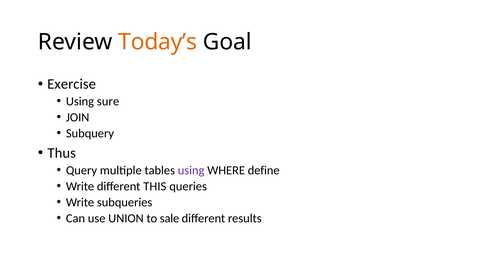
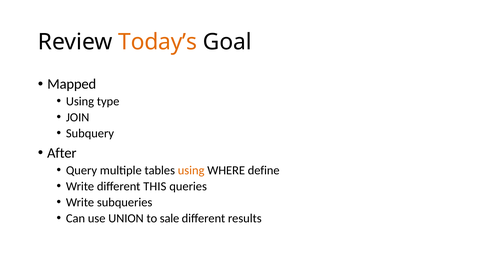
Exercise: Exercise -> Mapped (72, 84)
sure: sure -> type (108, 101)
Thus: Thus -> After (62, 153)
using colour: purple -> orange (191, 170)
